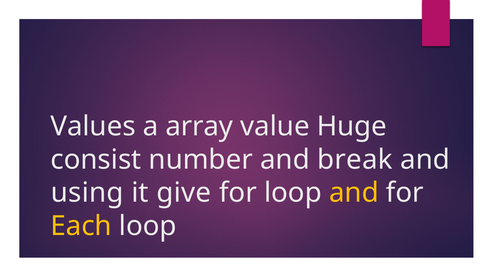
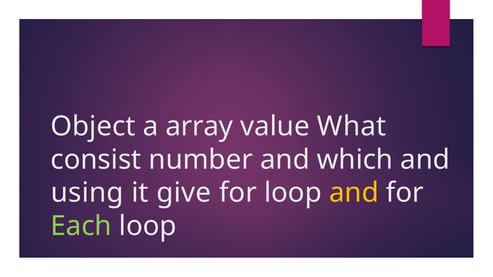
Values: Values -> Object (93, 127)
Huge: Huge -> What (352, 127)
break: break -> which (355, 160)
Each colour: yellow -> light green (81, 226)
